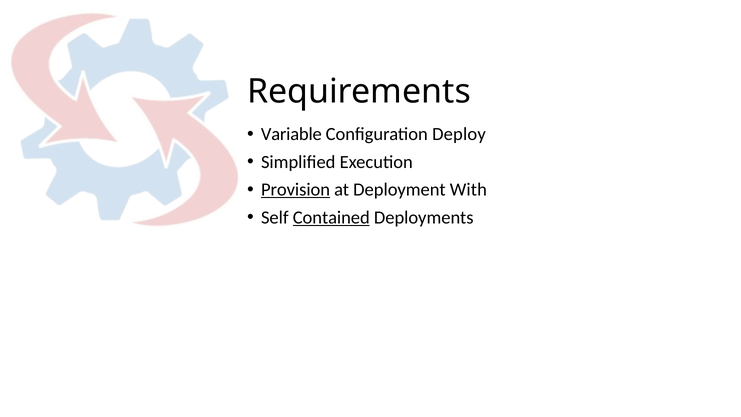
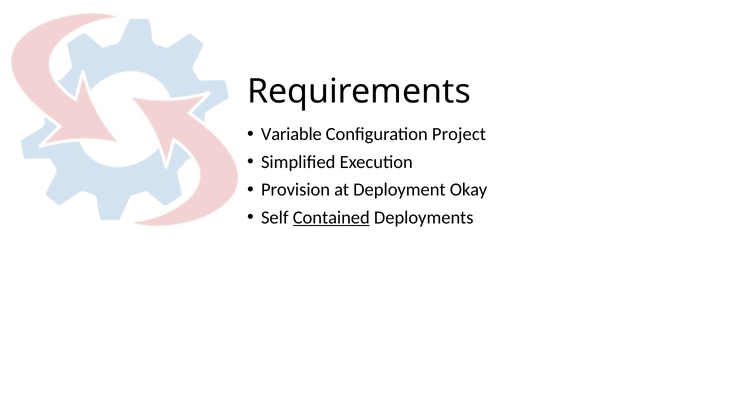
Deploy: Deploy -> Project (459, 134)
Provision underline: present -> none (296, 190)
With: With -> Okay (468, 190)
